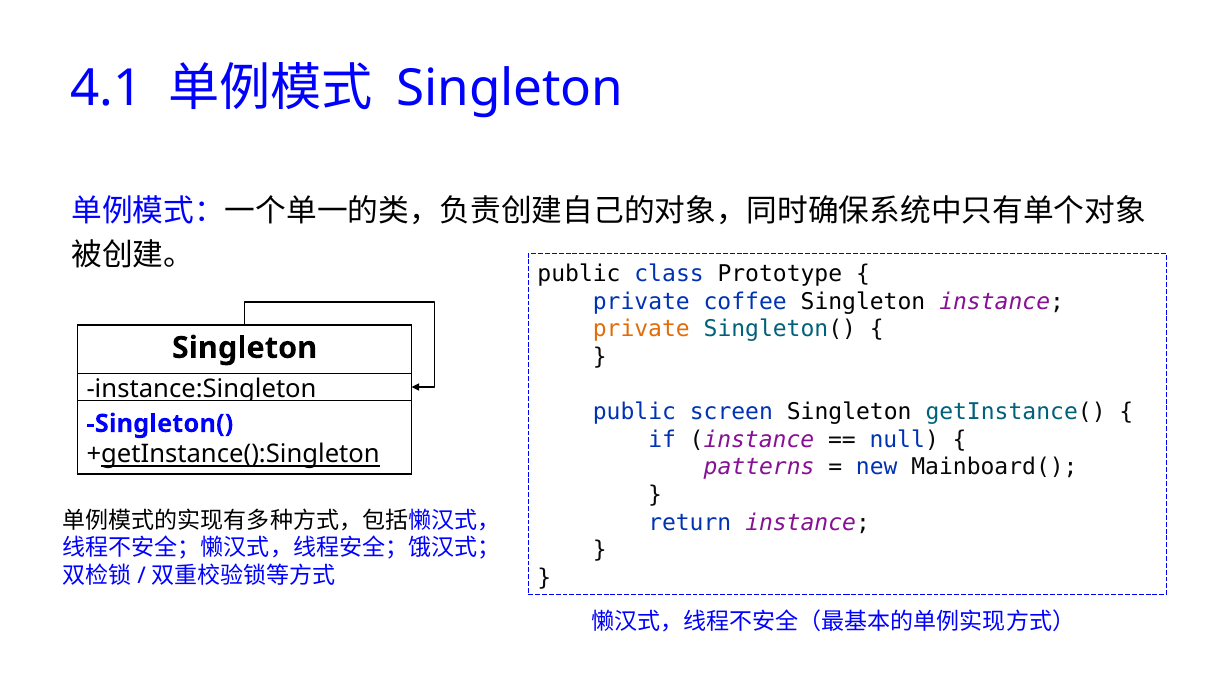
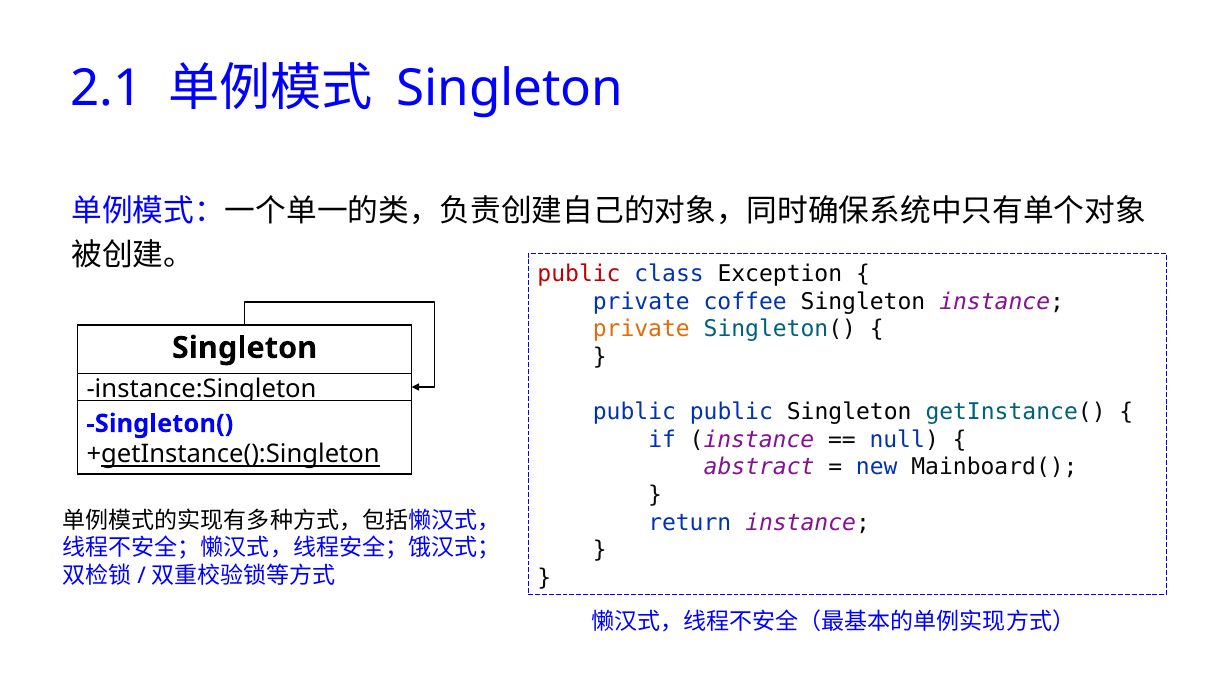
4.1: 4.1 -> 2.1 (107, 89)
public colour: black -> red (579, 274)
Prototype: Prototype -> Exception (780, 274)
public screen: screen -> public (731, 412)
patterns: patterns -> abstract (759, 467)
